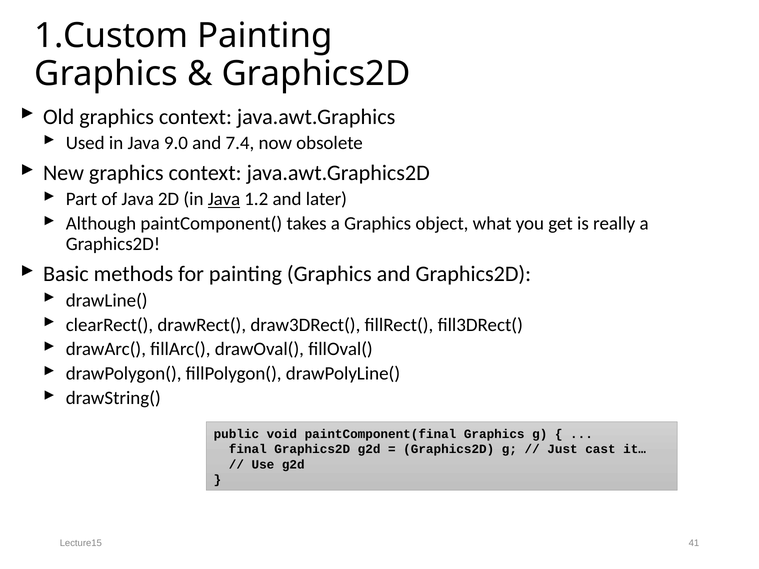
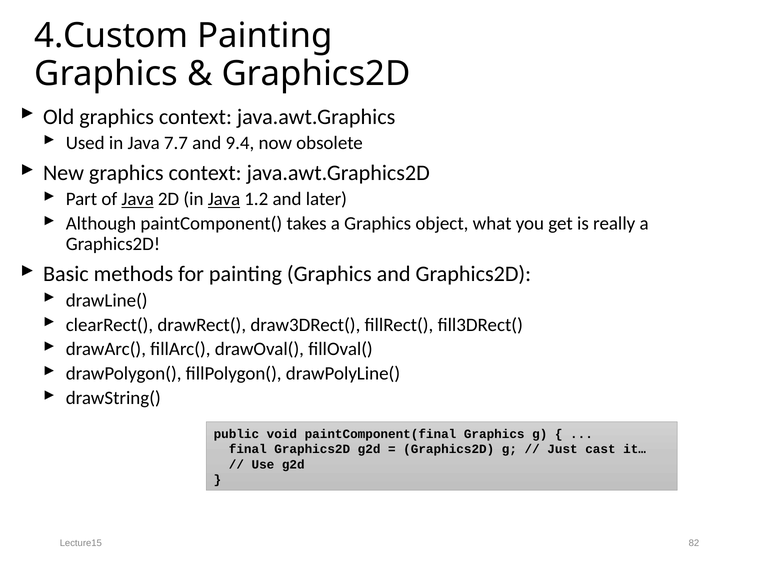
1.Custom: 1.Custom -> 4.Custom (111, 36)
9.0: 9.0 -> 7.7 (176, 143)
7.4: 7.4 -> 9.4 (240, 143)
Java underline: none -> present (138, 199)
41: 41 -> 82 (694, 543)
